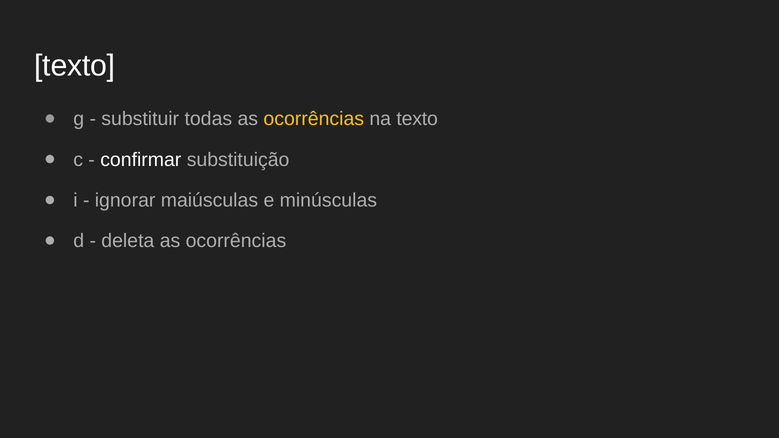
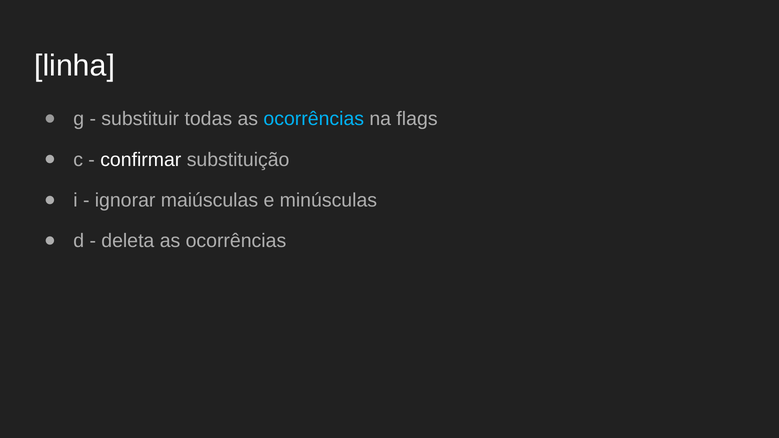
texto: texto -> linha (75, 66)
ocorrências colour: yellow -> light blue (314, 119)
na texto: texto -> flags (417, 119)
